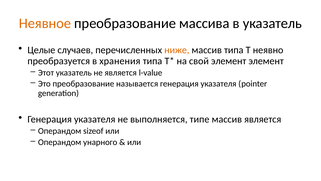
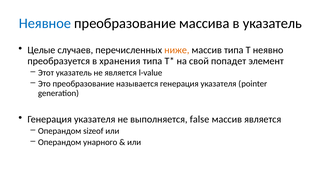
Неявное colour: orange -> blue (45, 23)
свой элемент: элемент -> попадет (229, 61)
типе: типе -> false (200, 119)
